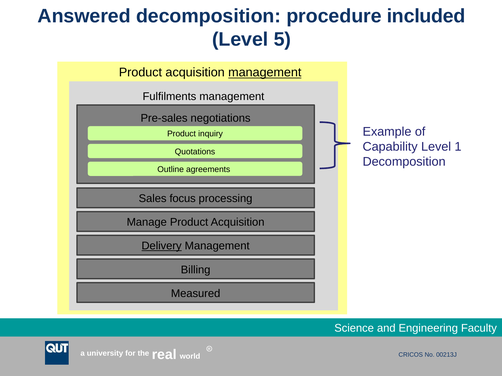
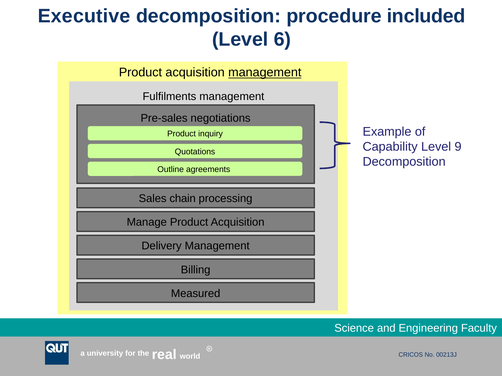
Answered: Answered -> Executive (84, 16)
5: 5 -> 6 (282, 39)
1: 1 -> 9 (458, 147)
focus: focus -> chain (183, 199)
Delivery underline: present -> none (162, 246)
